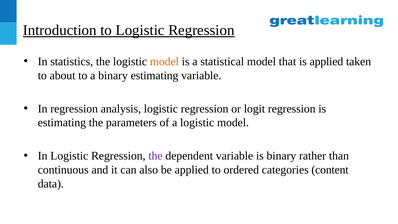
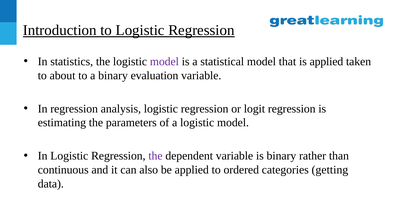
model colour: orange -> purple (164, 62)
binary estimating: estimating -> evaluation (155, 75)
content: content -> getting (330, 170)
